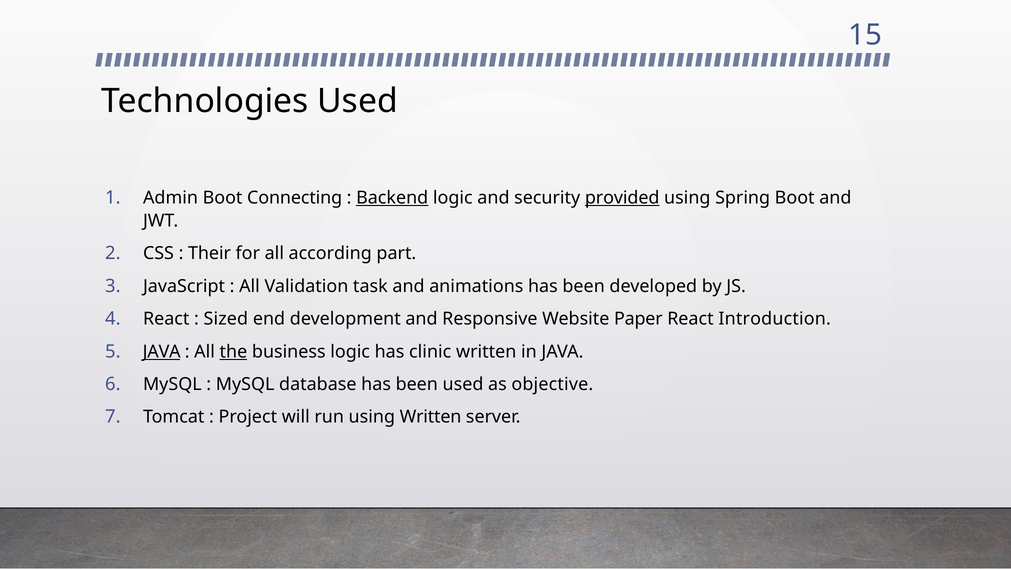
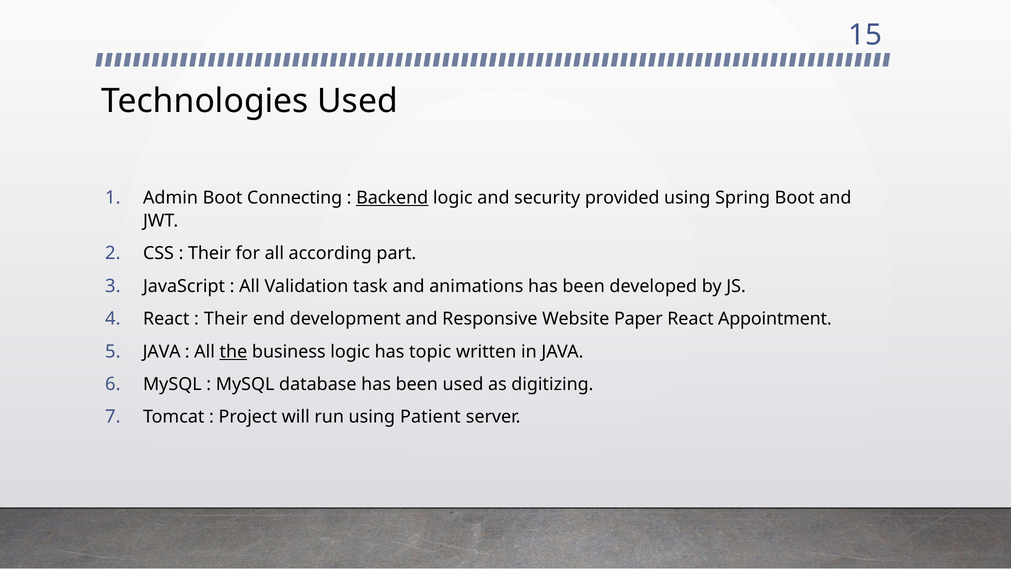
provided underline: present -> none (622, 198)
Sized: Sized -> Their (226, 319)
Introduction: Introduction -> Appointment (775, 319)
JAVA underline: present -> none (162, 351)
clinic: clinic -> topic (430, 351)
objective: objective -> digitizing (552, 384)
using Written: Written -> Patient (430, 417)
